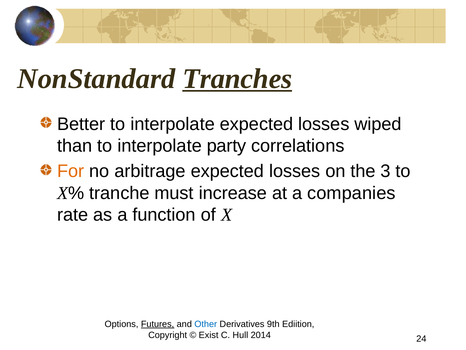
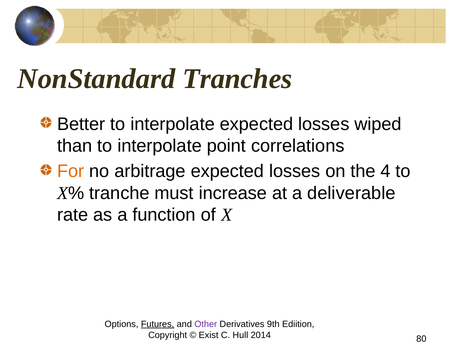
Tranches underline: present -> none (237, 79)
party: party -> point (226, 146)
3: 3 -> 4 (386, 171)
companies: companies -> deliverable (351, 193)
Other colour: blue -> purple (206, 324)
24: 24 -> 80 (421, 338)
